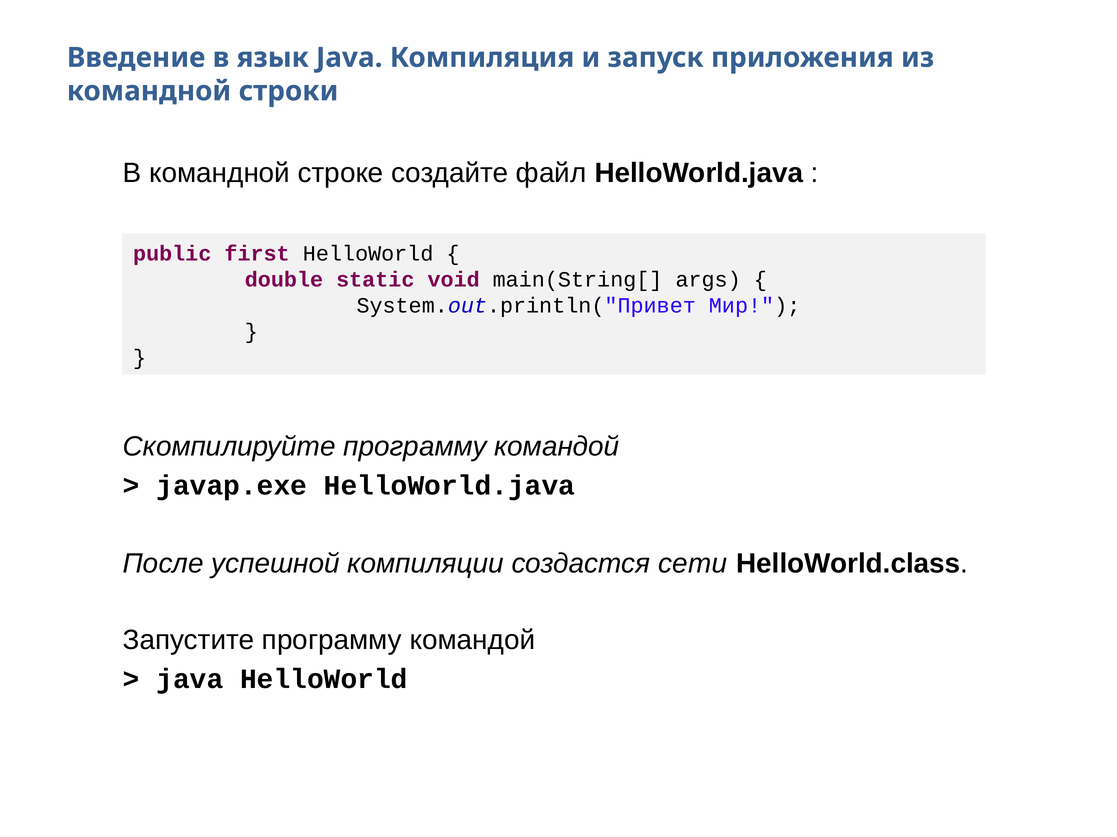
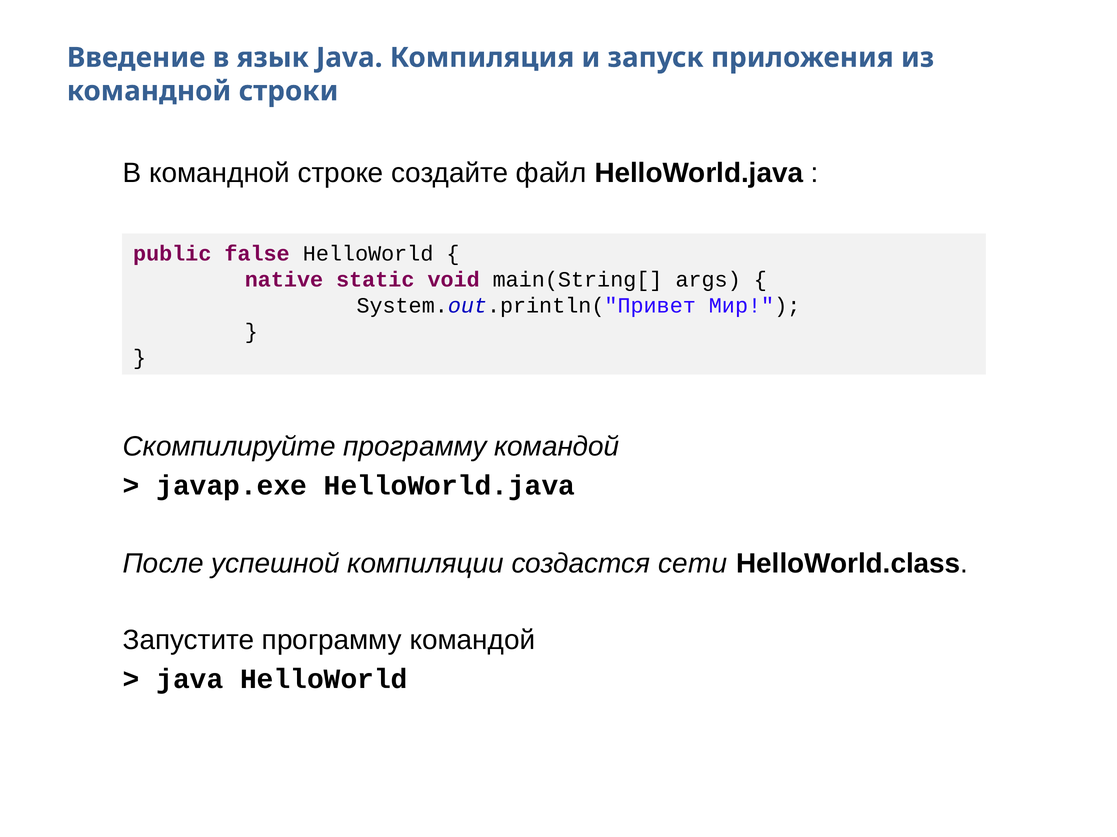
first: first -> false (257, 254)
double: double -> native (284, 280)
